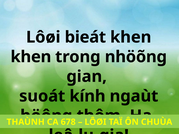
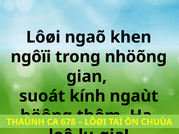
bieát: bieát -> ngaõ (85, 37)
khen: khen -> ngôïi (31, 57)
